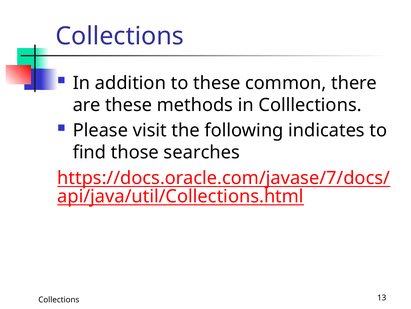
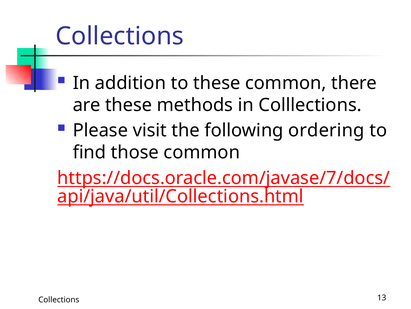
indicates: indicates -> ordering (326, 130)
those searches: searches -> common (202, 152)
